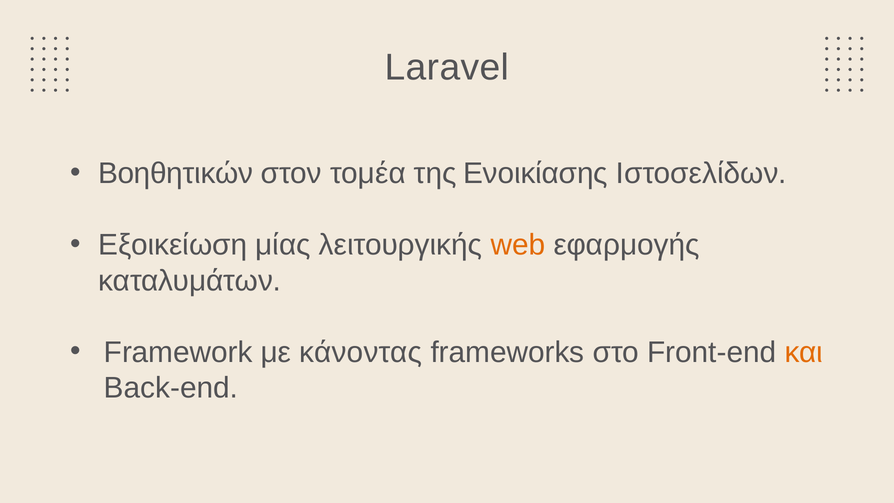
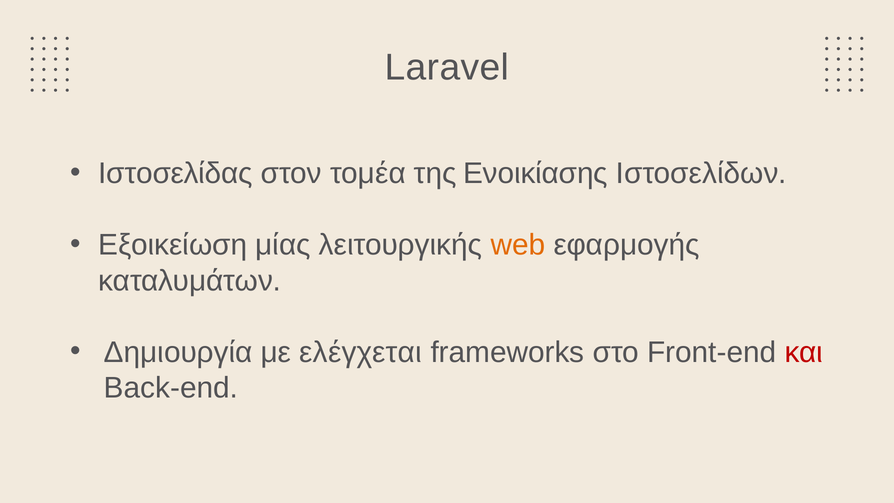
Βοηθητικών: Βοηθητικών -> Ιστοσελίδας (175, 173)
Framework: Framework -> Δημιουργία (178, 352)
κάνοντας: κάνοντας -> ελέγχεται (361, 352)
και colour: orange -> red (804, 352)
